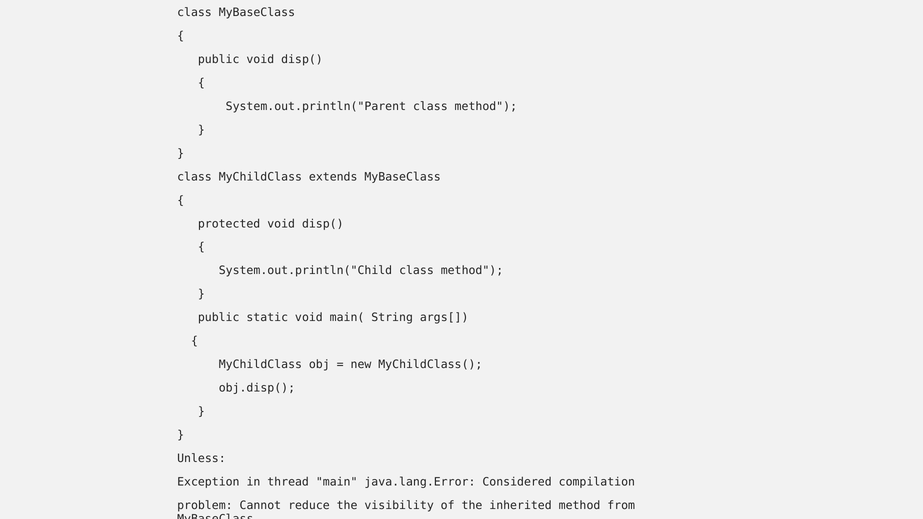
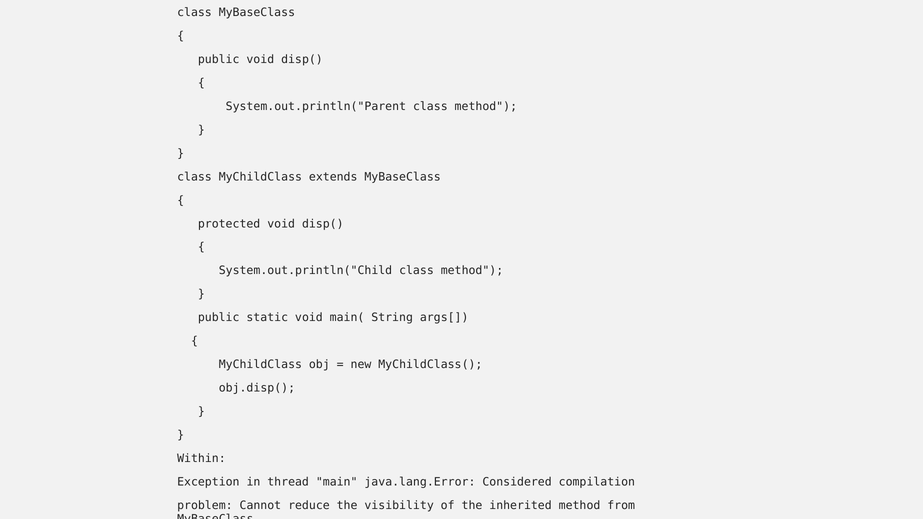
Unless: Unless -> Within (201, 458)
